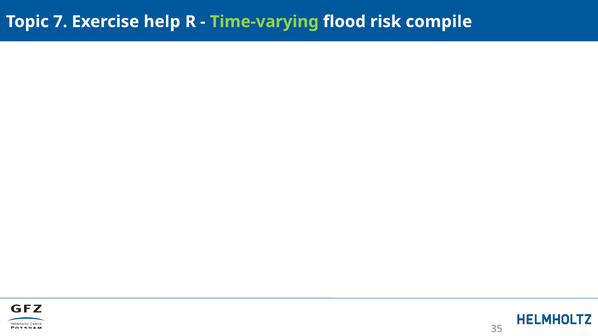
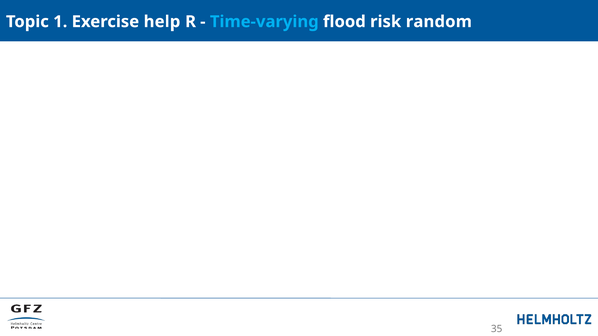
7: 7 -> 1 (60, 22)
Time-varying colour: light green -> light blue (264, 22)
compile: compile -> random (439, 22)
